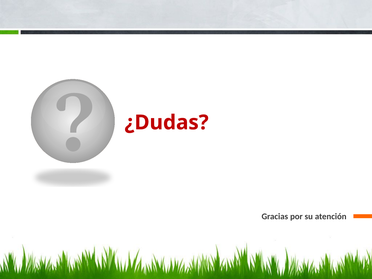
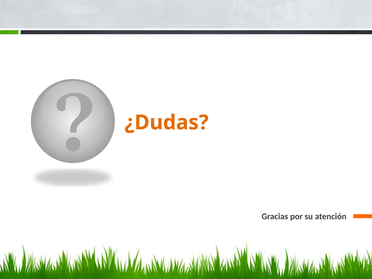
¿Dudas colour: red -> orange (167, 123)
